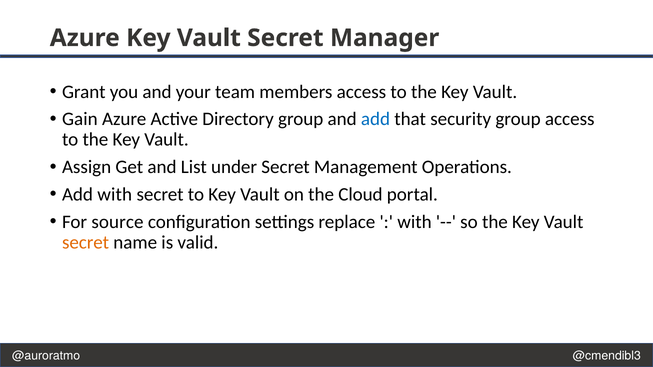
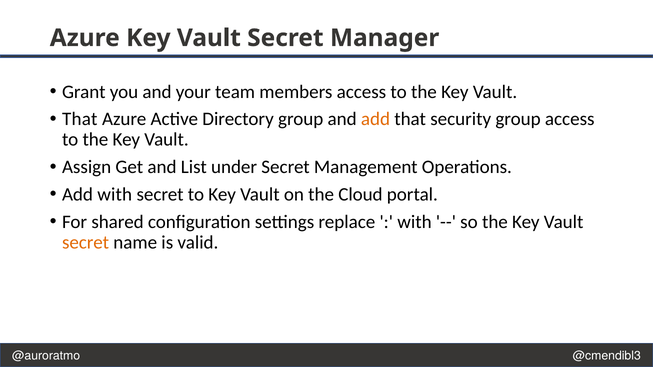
Gain: Gain -> That (80, 119)
add colour: blue -> orange (376, 119)
source: source -> shared (118, 222)
